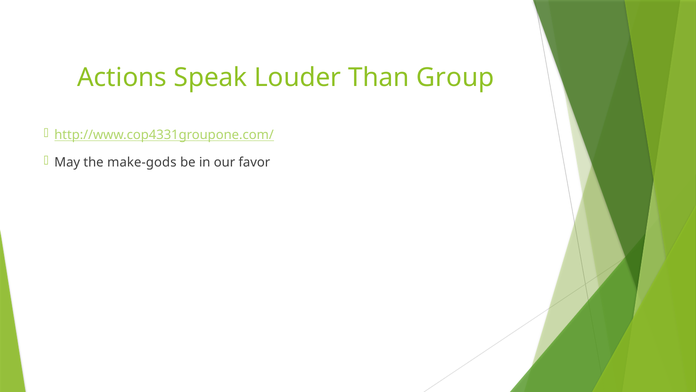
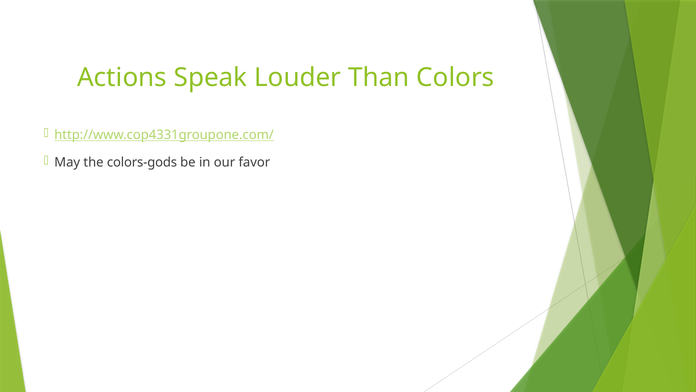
Group: Group -> Colors (455, 77)
make-gods: make-gods -> colors-gods (142, 162)
